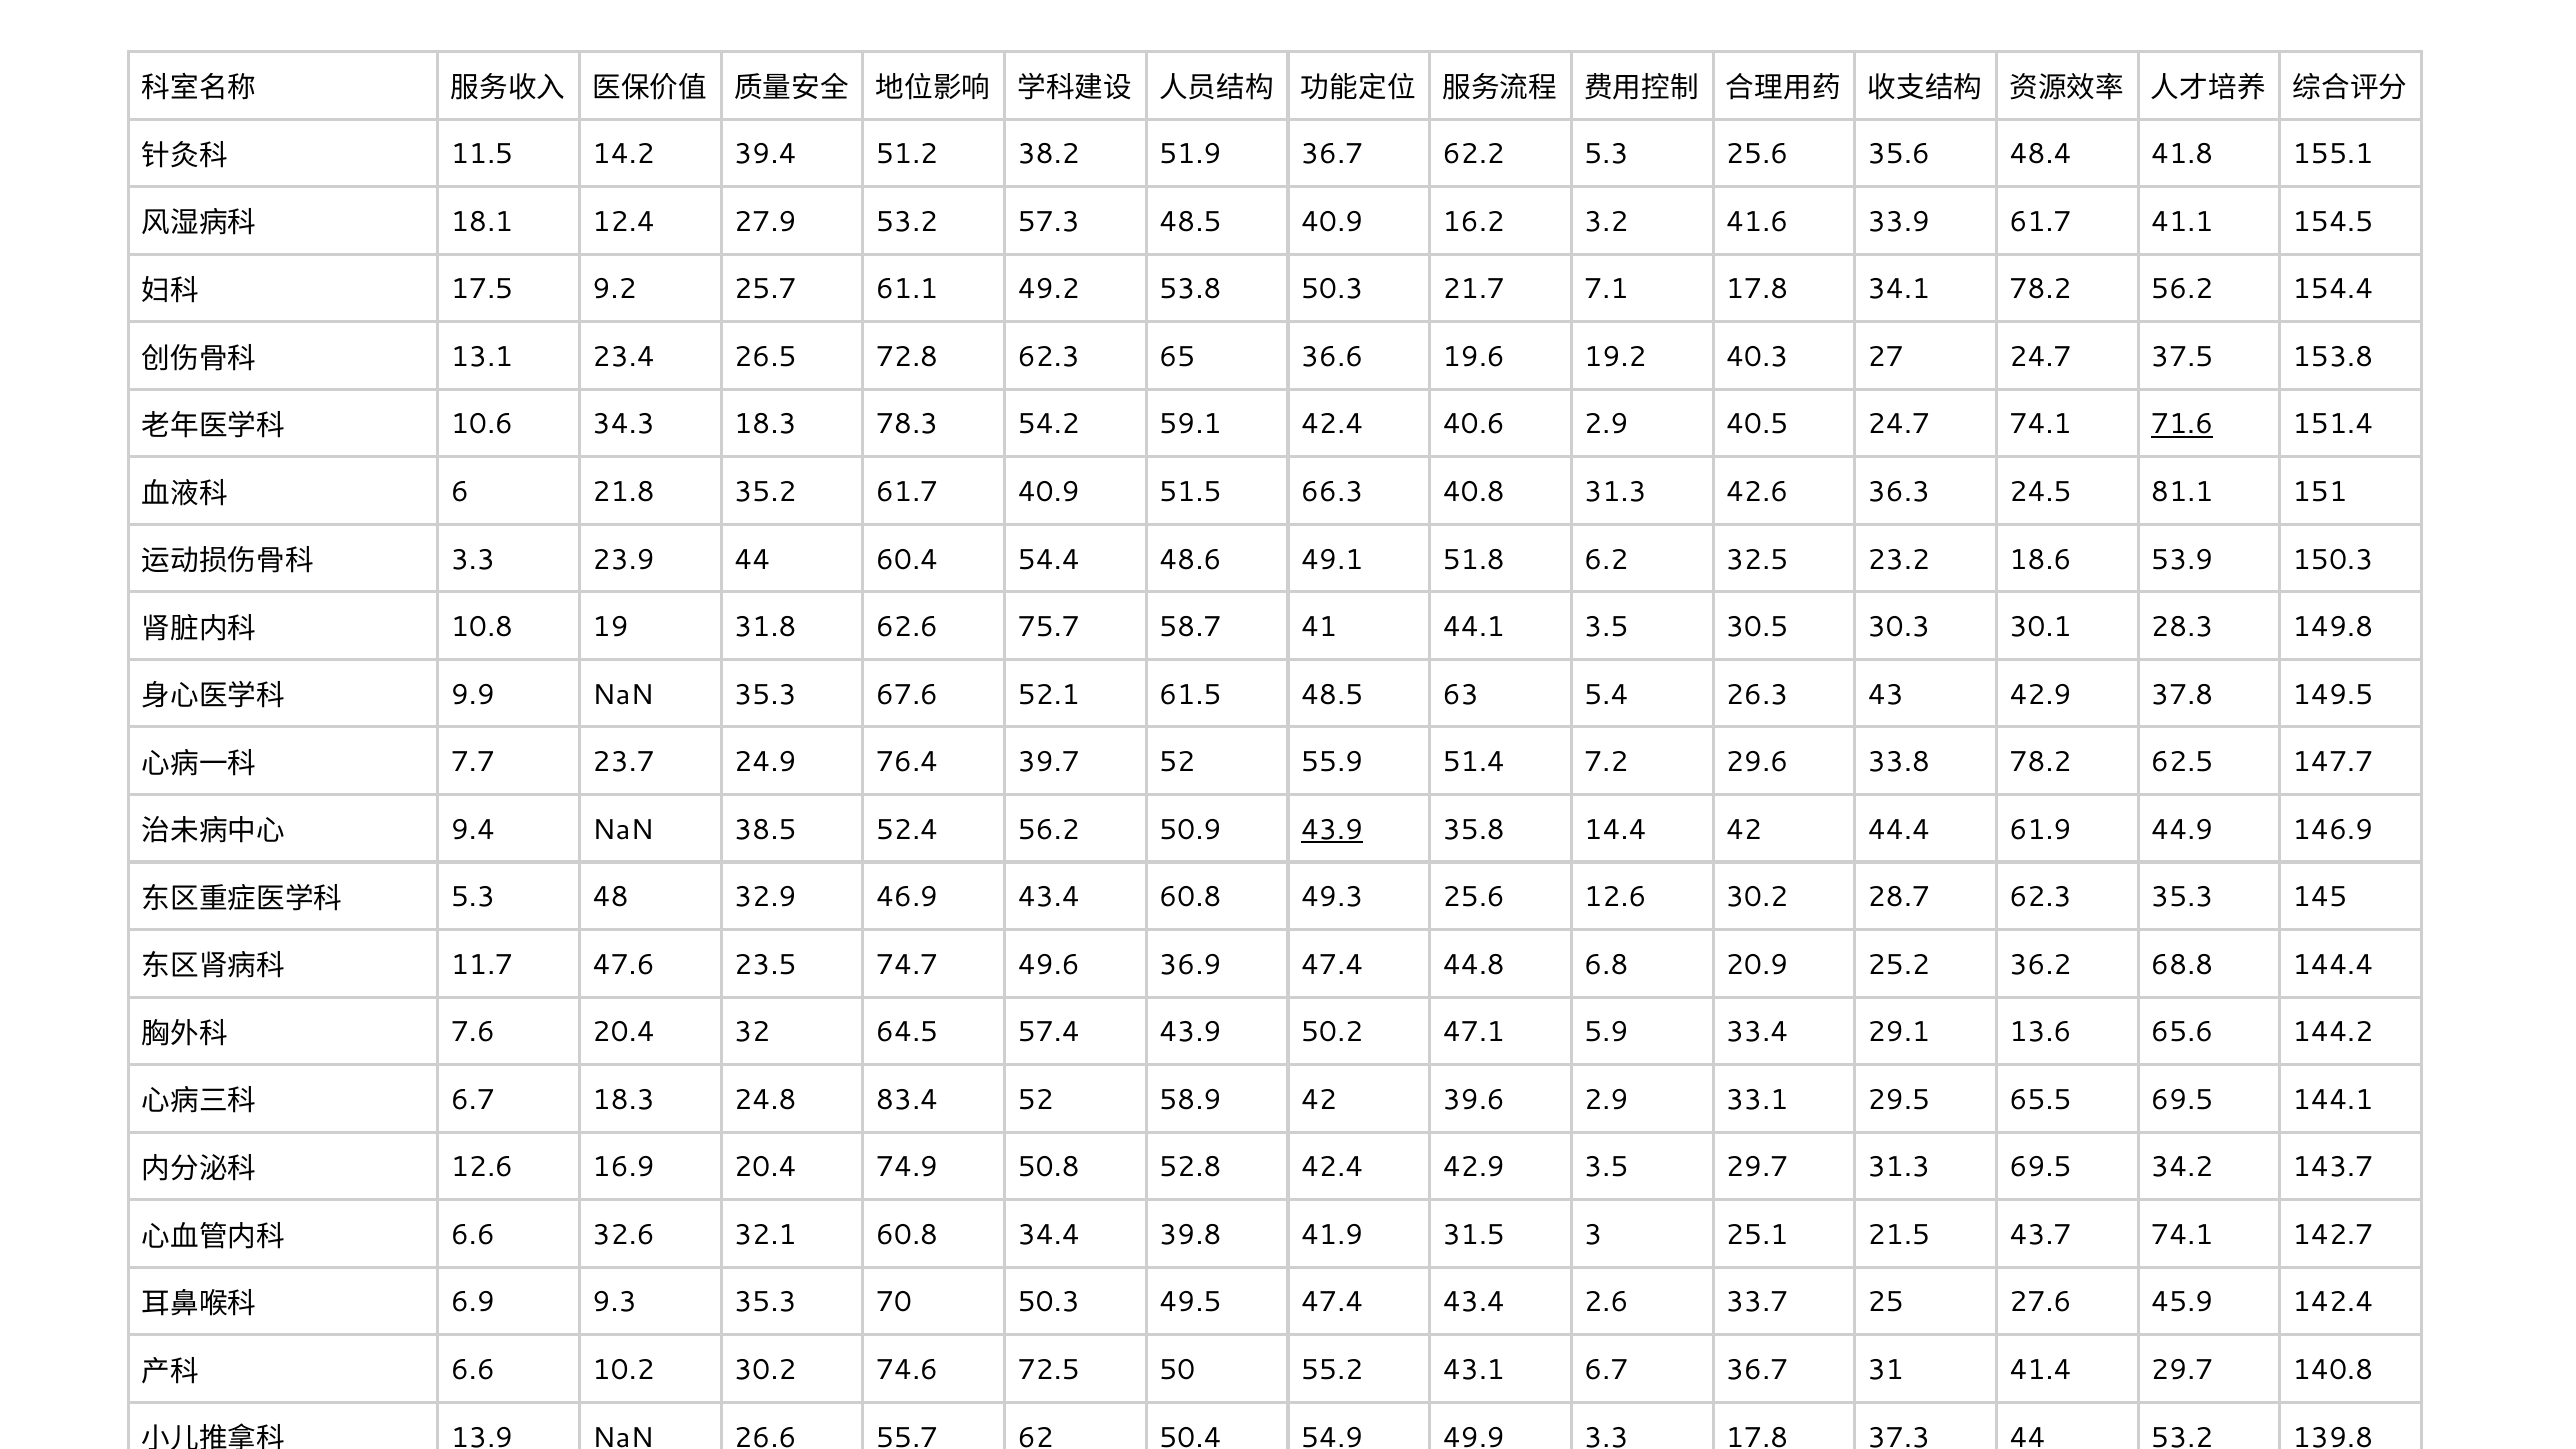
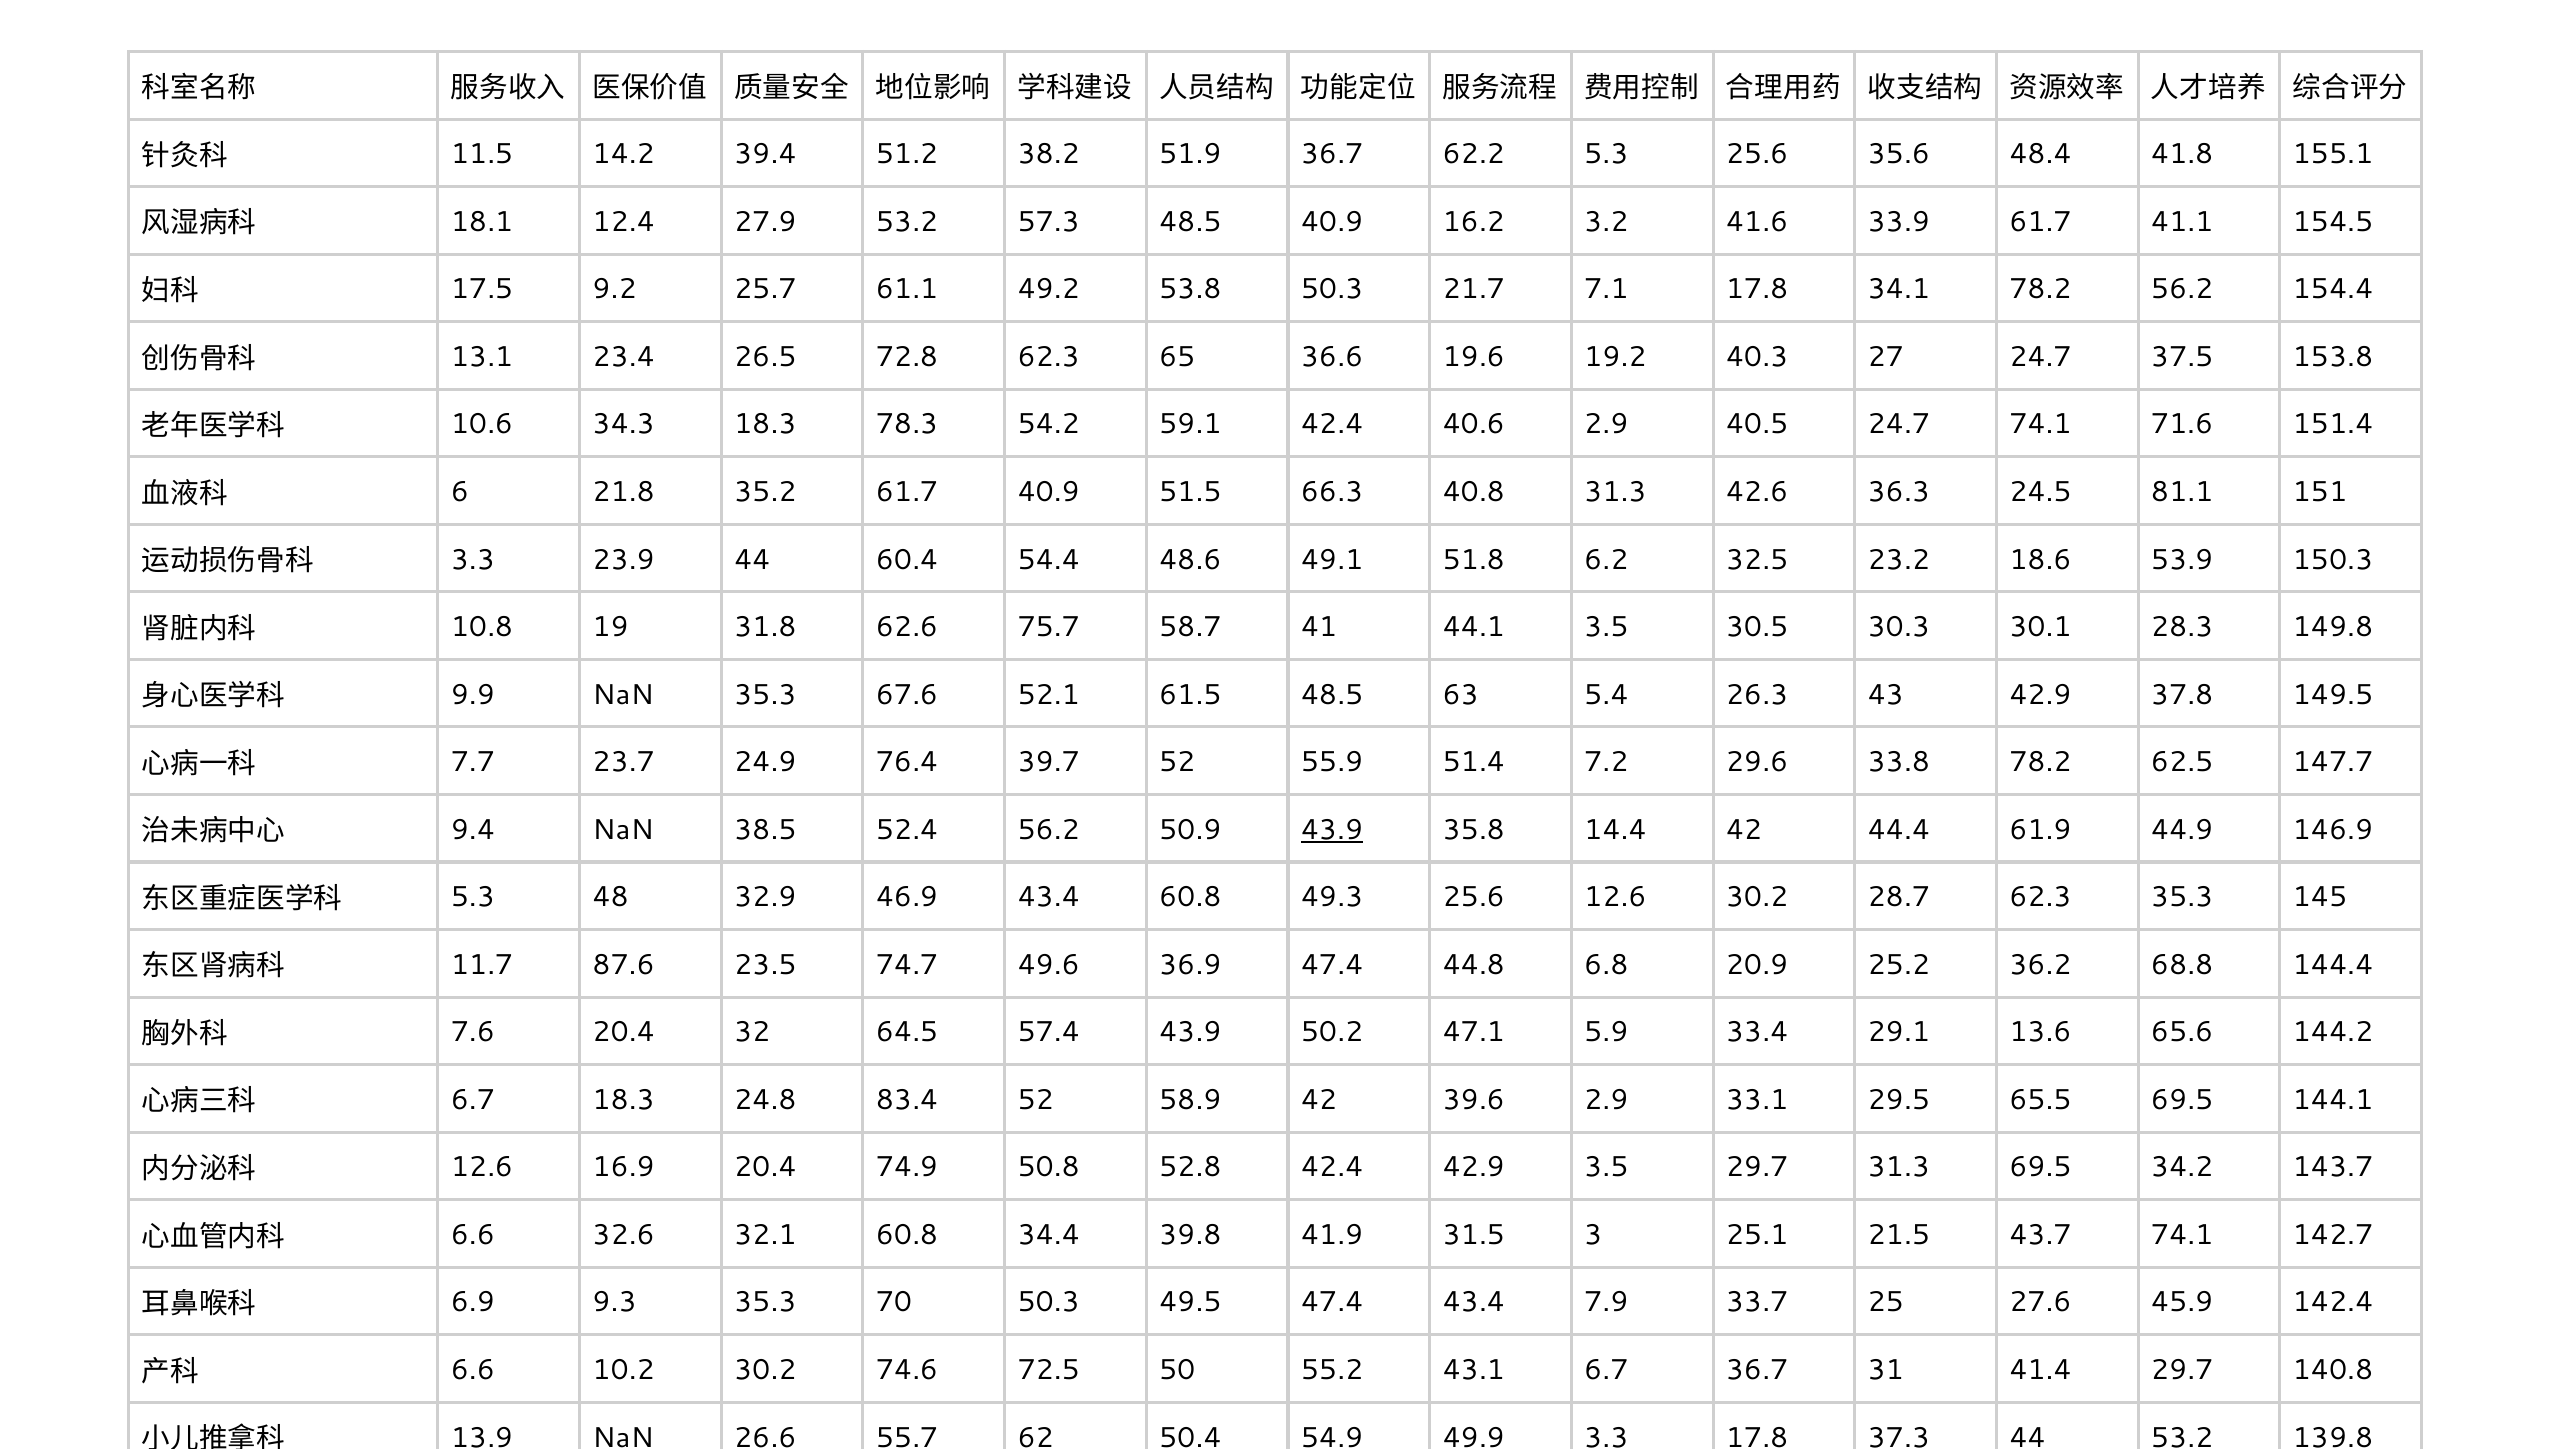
71.6 underline: present -> none (2182, 425)
47.6: 47.6 -> 87.6 (624, 965)
2.6: 2.6 -> 7.9 (1606, 1303)
